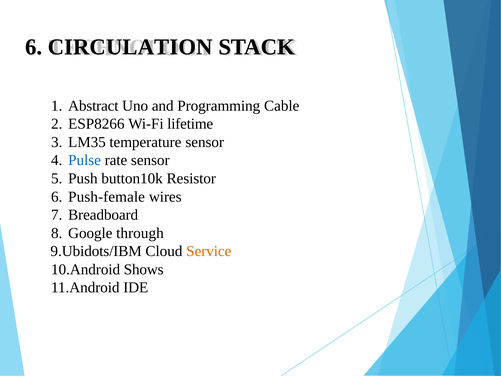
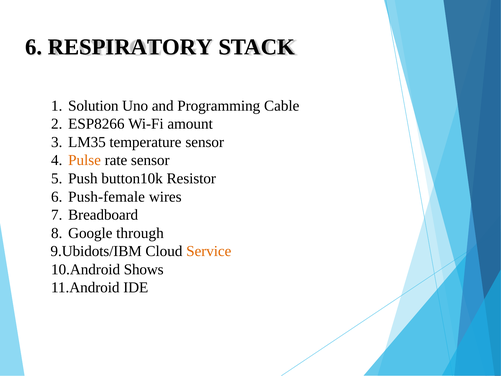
CIRCULATION: CIRCULATION -> RESPIRATORY (130, 47)
Abstract: Abstract -> Solution (93, 106)
lifetime: lifetime -> amount (190, 124)
Pulse colour: blue -> orange (85, 160)
